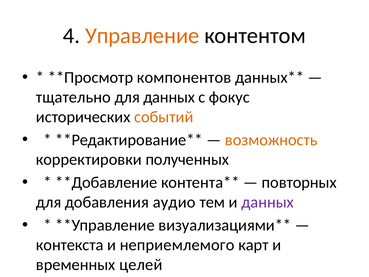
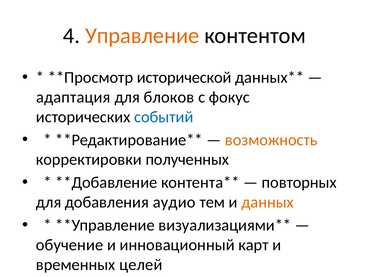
компонентов: компонентов -> исторической (184, 77)
тщательно: тщательно -> адаптация (73, 97)
для данных: данных -> блоков (169, 97)
событий colour: orange -> blue (164, 117)
данных colour: purple -> orange (268, 202)
контекста: контекста -> обучение (70, 245)
неприемлемого: неприемлемого -> инновационный (177, 245)
